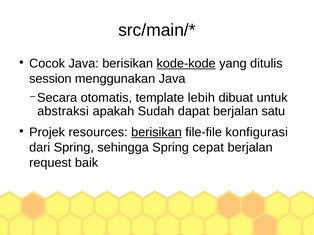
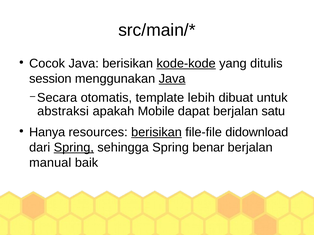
Java underline: none -> present (172, 79)
Sudah: Sudah -> Mobile (156, 112)
Projek: Projek -> Hanya (47, 133)
konfigurasi: konfigurasi -> didownload (257, 133)
Spring underline: none -> present (74, 148)
cepat: cepat -> benar (208, 148)
request: request -> manual (50, 163)
